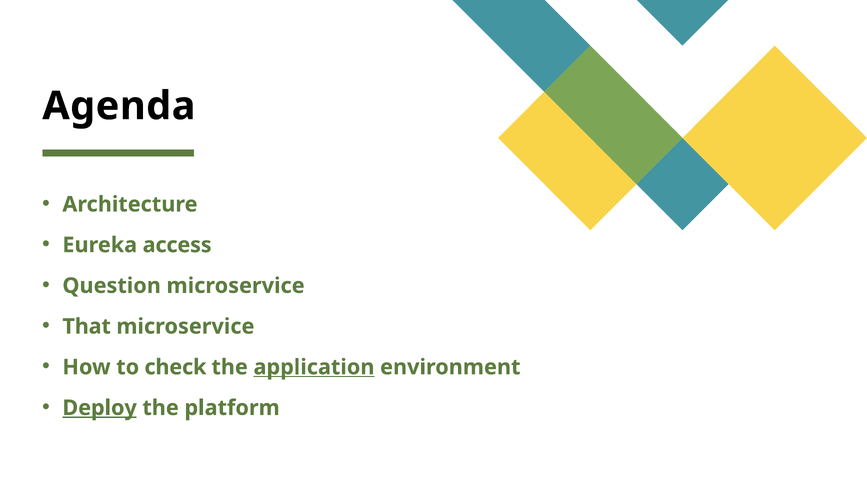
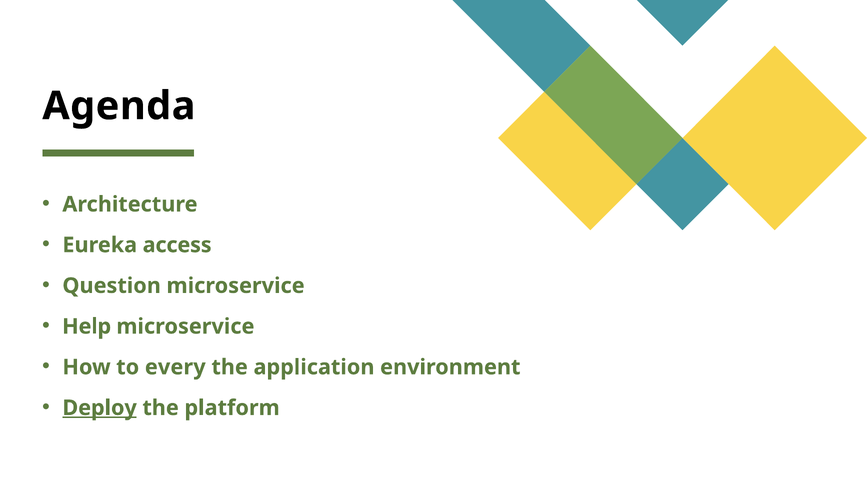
That: That -> Help (87, 326)
check: check -> every (175, 367)
application underline: present -> none (314, 367)
